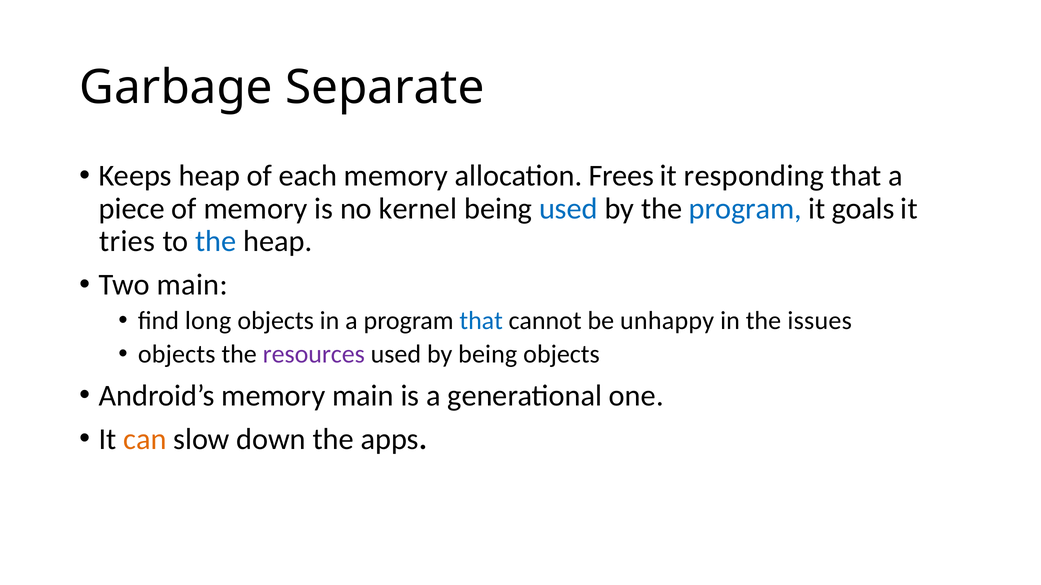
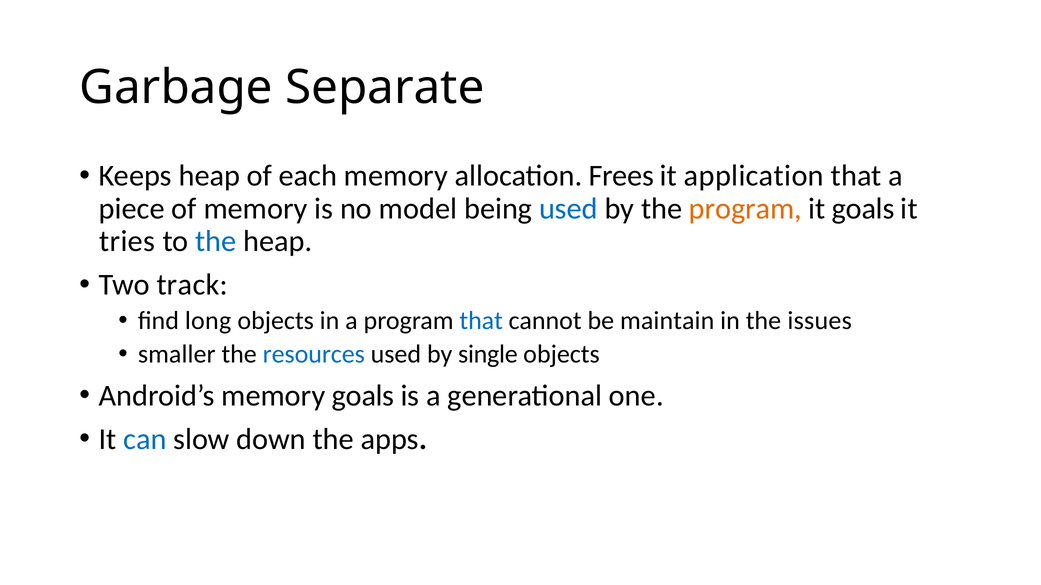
responding: responding -> application (754, 176)
kernel: kernel -> model (418, 209)
program colour: blue -> orange (745, 209)
Two main: main -> track (192, 285)
unhappy: unhappy -> maintain (667, 321)
objects: objects -> smaller (177, 355)
resources colour: purple -> blue (314, 355)
by being: being -> single (488, 355)
memory main: main -> goals (363, 396)
can colour: orange -> blue (145, 440)
